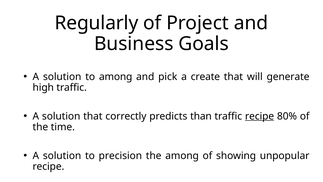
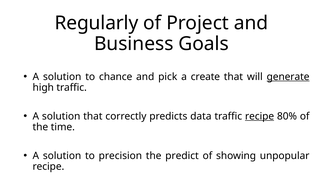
to among: among -> chance (116, 77)
generate underline: none -> present (288, 77)
than: than -> data (201, 116)
the among: among -> predict (182, 155)
